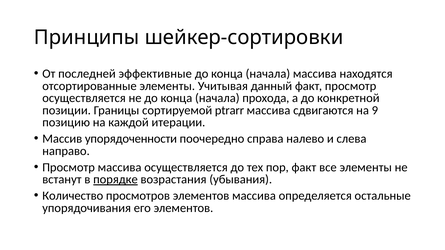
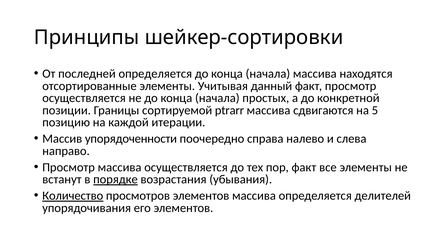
последней эффективные: эффективные -> определяется (155, 74)
прохода: прохода -> простых (266, 98)
9: 9 -> 5 (375, 110)
Количество underline: none -> present (73, 196)
остальные: остальные -> делителей (383, 196)
